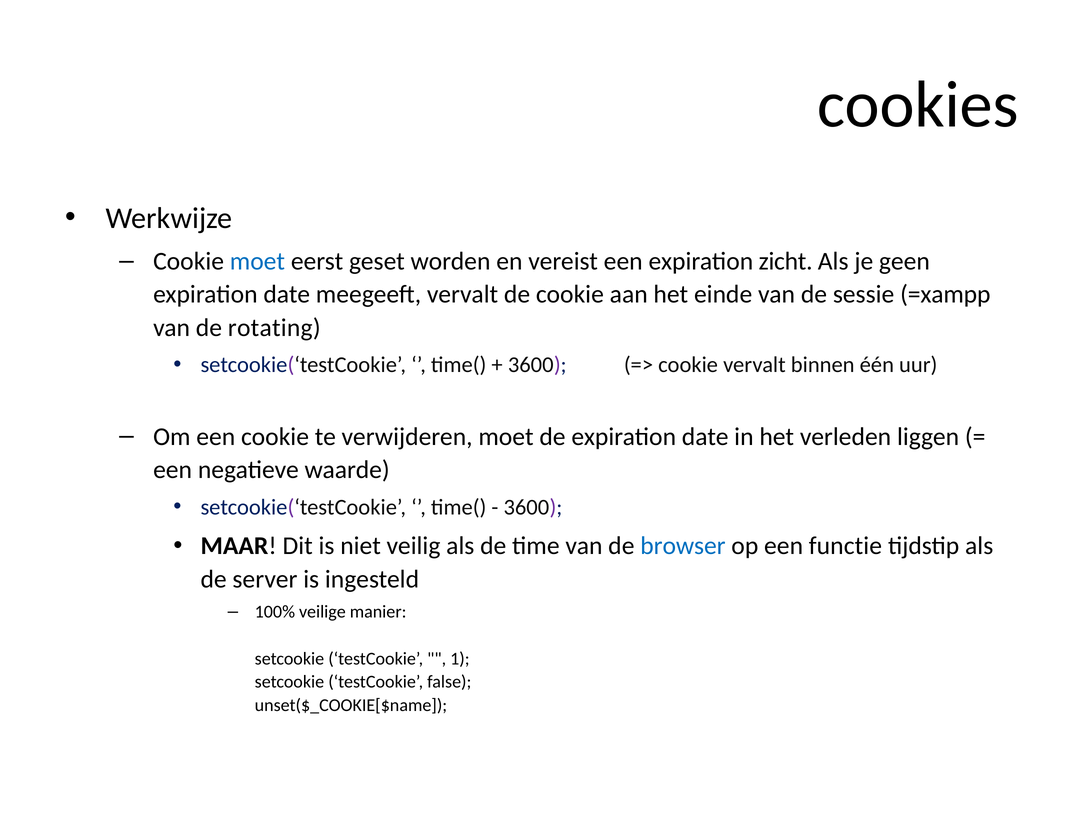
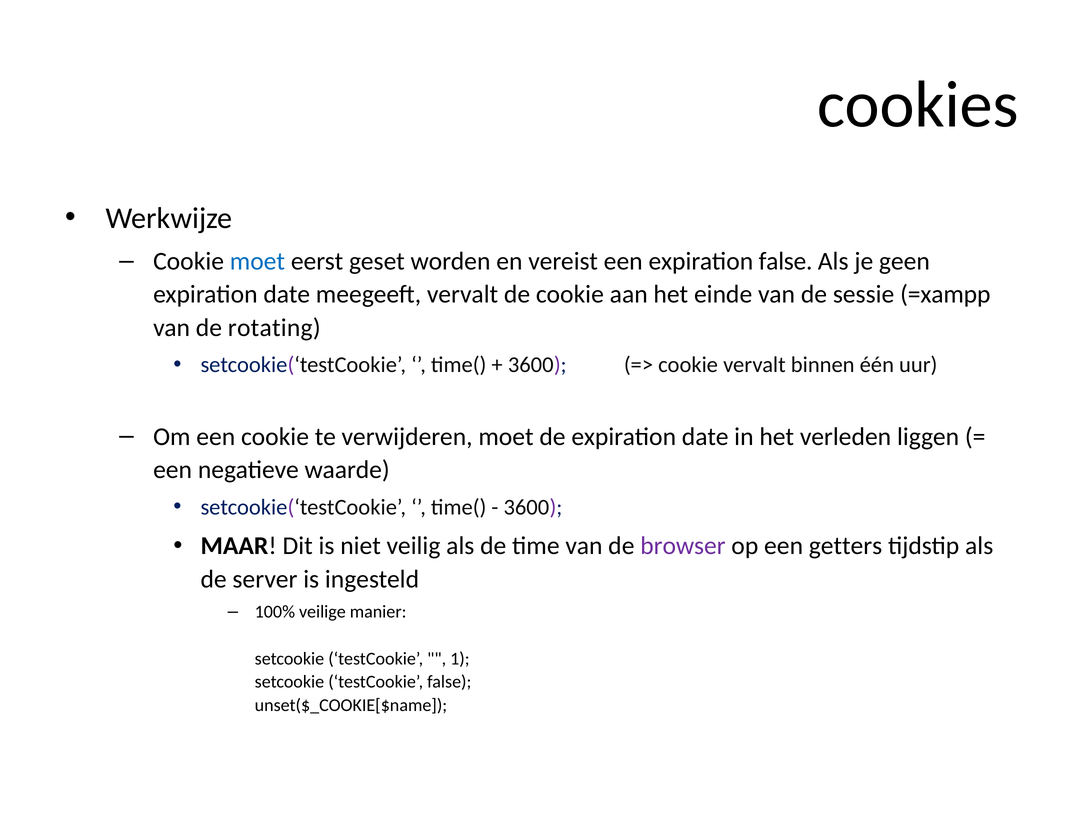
expiration zicht: zicht -> false (786, 261)
browser colour: blue -> purple (683, 546)
functie: functie -> getters (845, 546)
